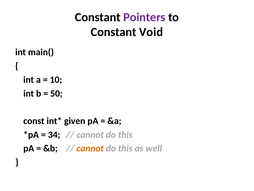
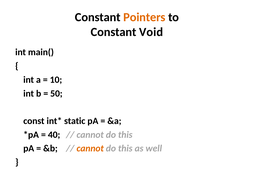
Pointers colour: purple -> orange (144, 17)
given: given -> static (75, 121)
34: 34 -> 40 (54, 134)
